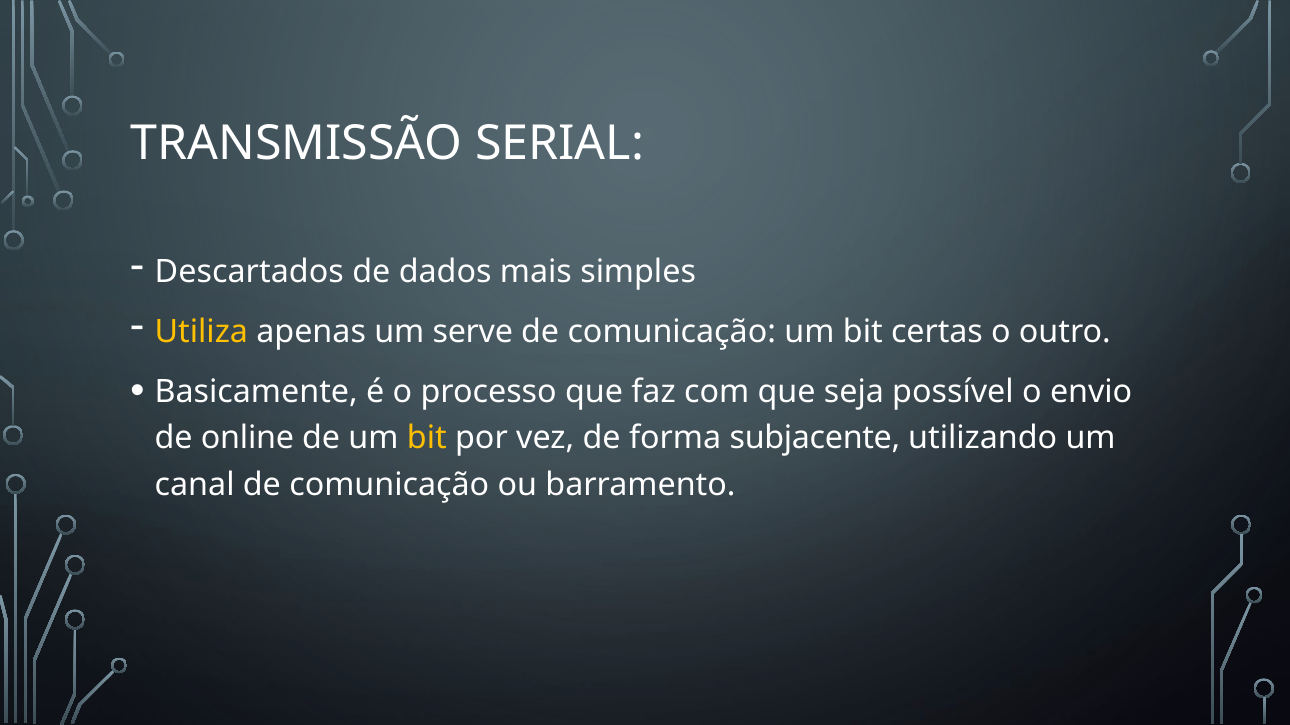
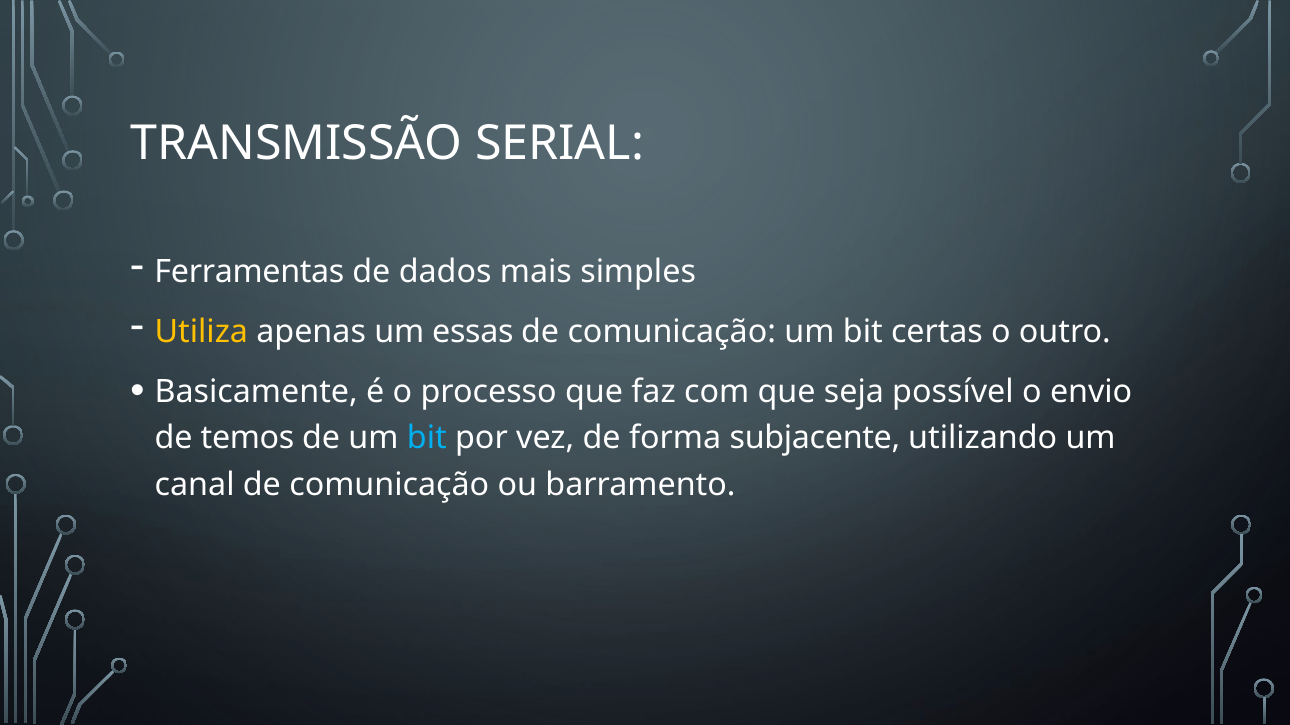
Descartados: Descartados -> Ferramentas (249, 272)
serve: serve -> essas (473, 332)
online: online -> temos (248, 438)
bit colour: yellow -> light blue (427, 438)
